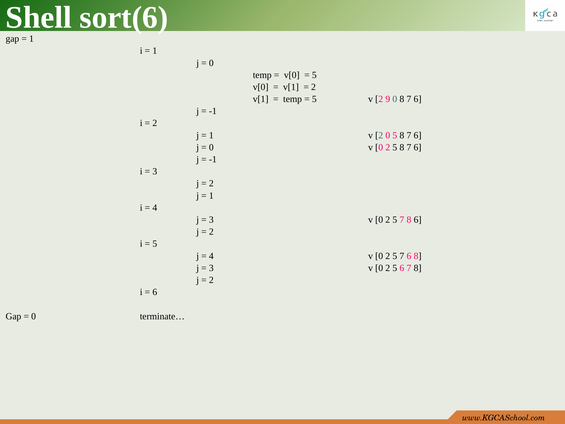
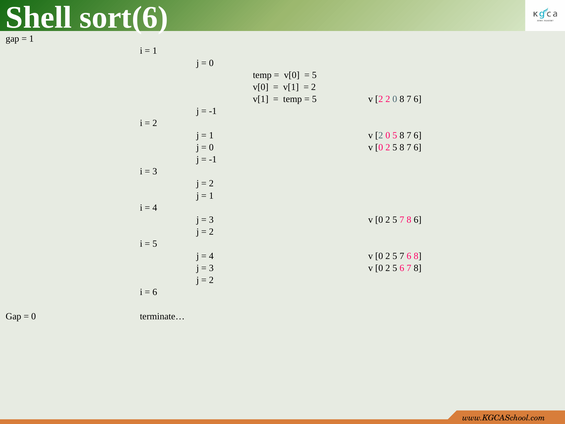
2 9: 9 -> 2 (388, 99)
